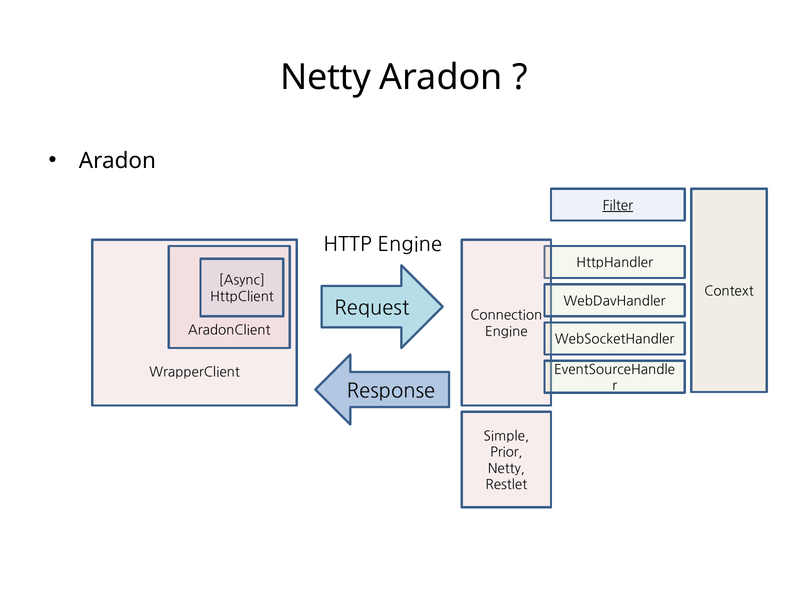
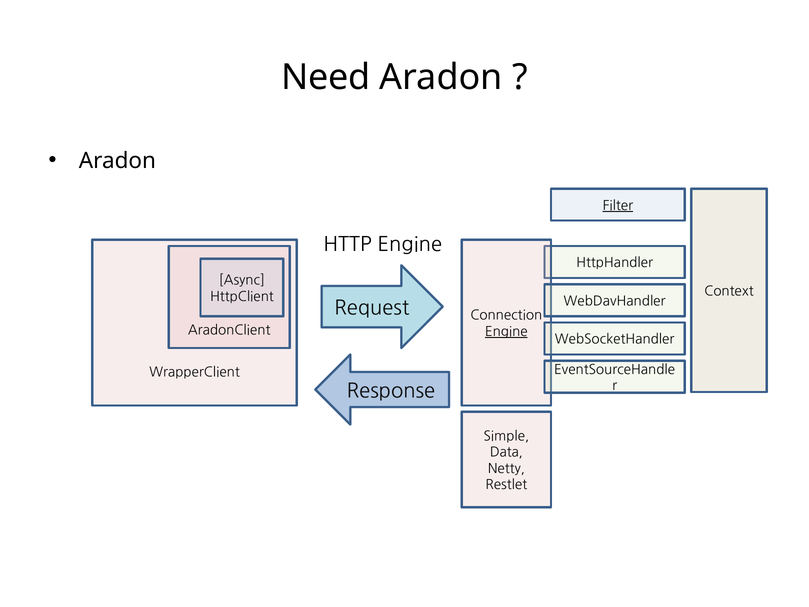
Netty: Netty -> Need (326, 77)
Engine underline: none -> present (506, 332)
Prior: Prior -> Data (506, 452)
